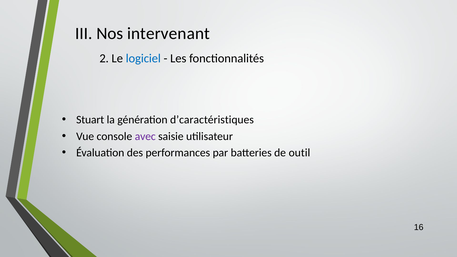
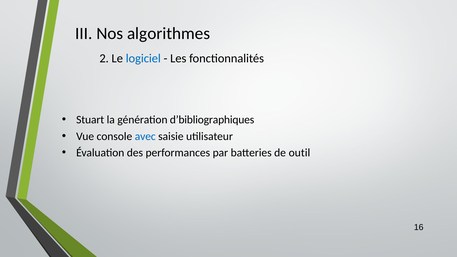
intervenant: intervenant -> algorithmes (169, 33)
d’caractéristiques: d’caractéristiques -> d’bibliographiques (212, 120)
avec colour: purple -> blue (145, 136)
